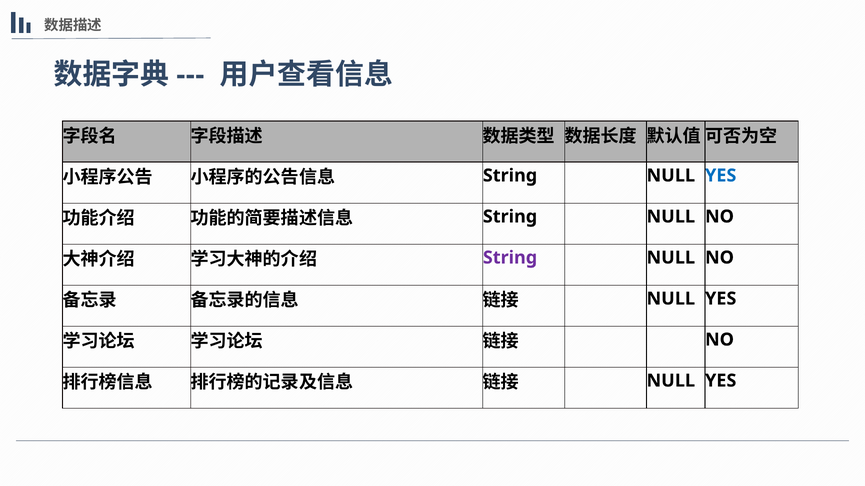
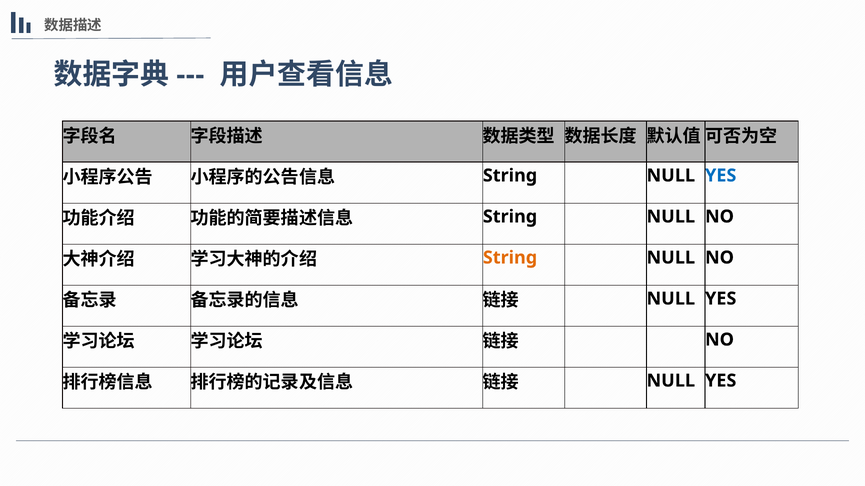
String colour: purple -> orange (510, 258)
